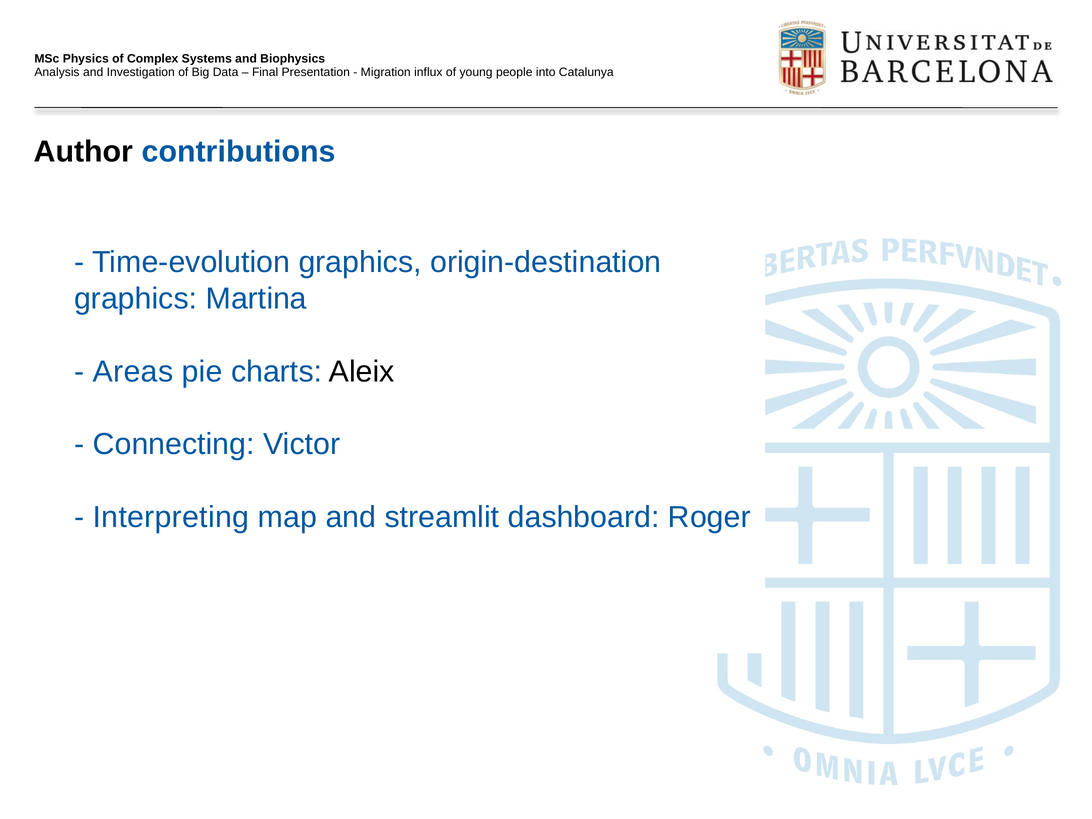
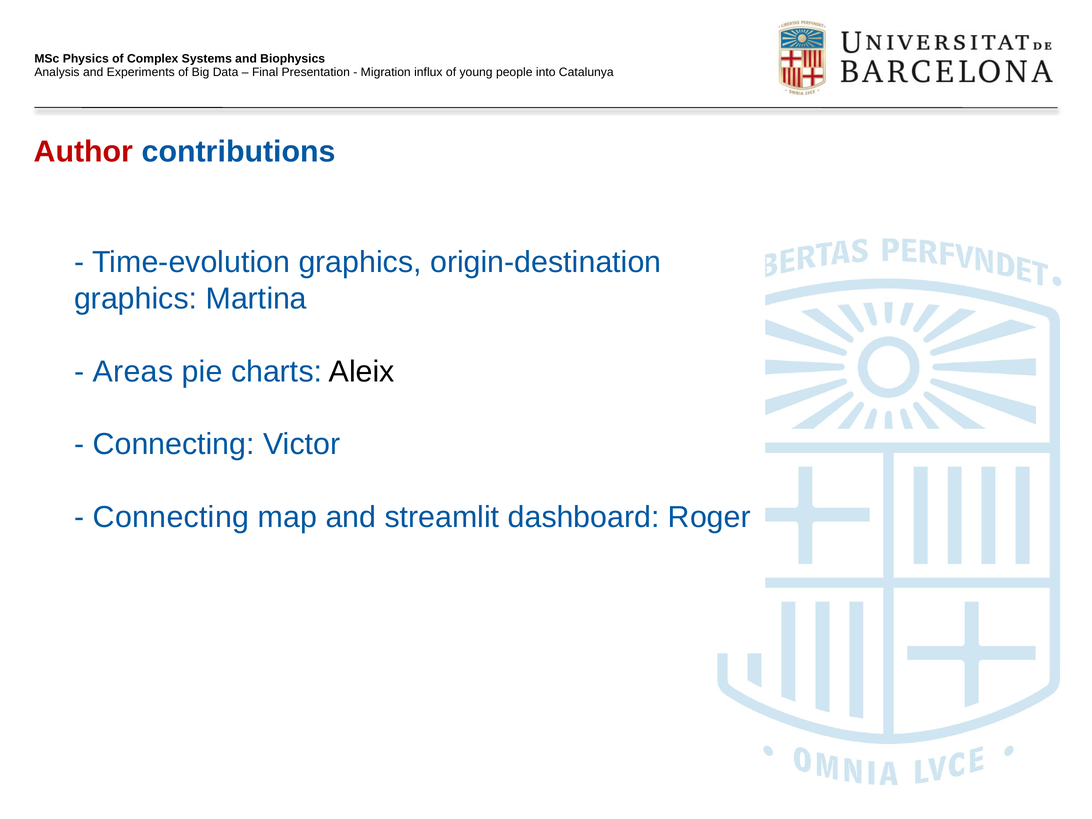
Investigation: Investigation -> Experiments (141, 72)
Author colour: black -> red (84, 152)
Interpreting: Interpreting -> Connecting (171, 517)
